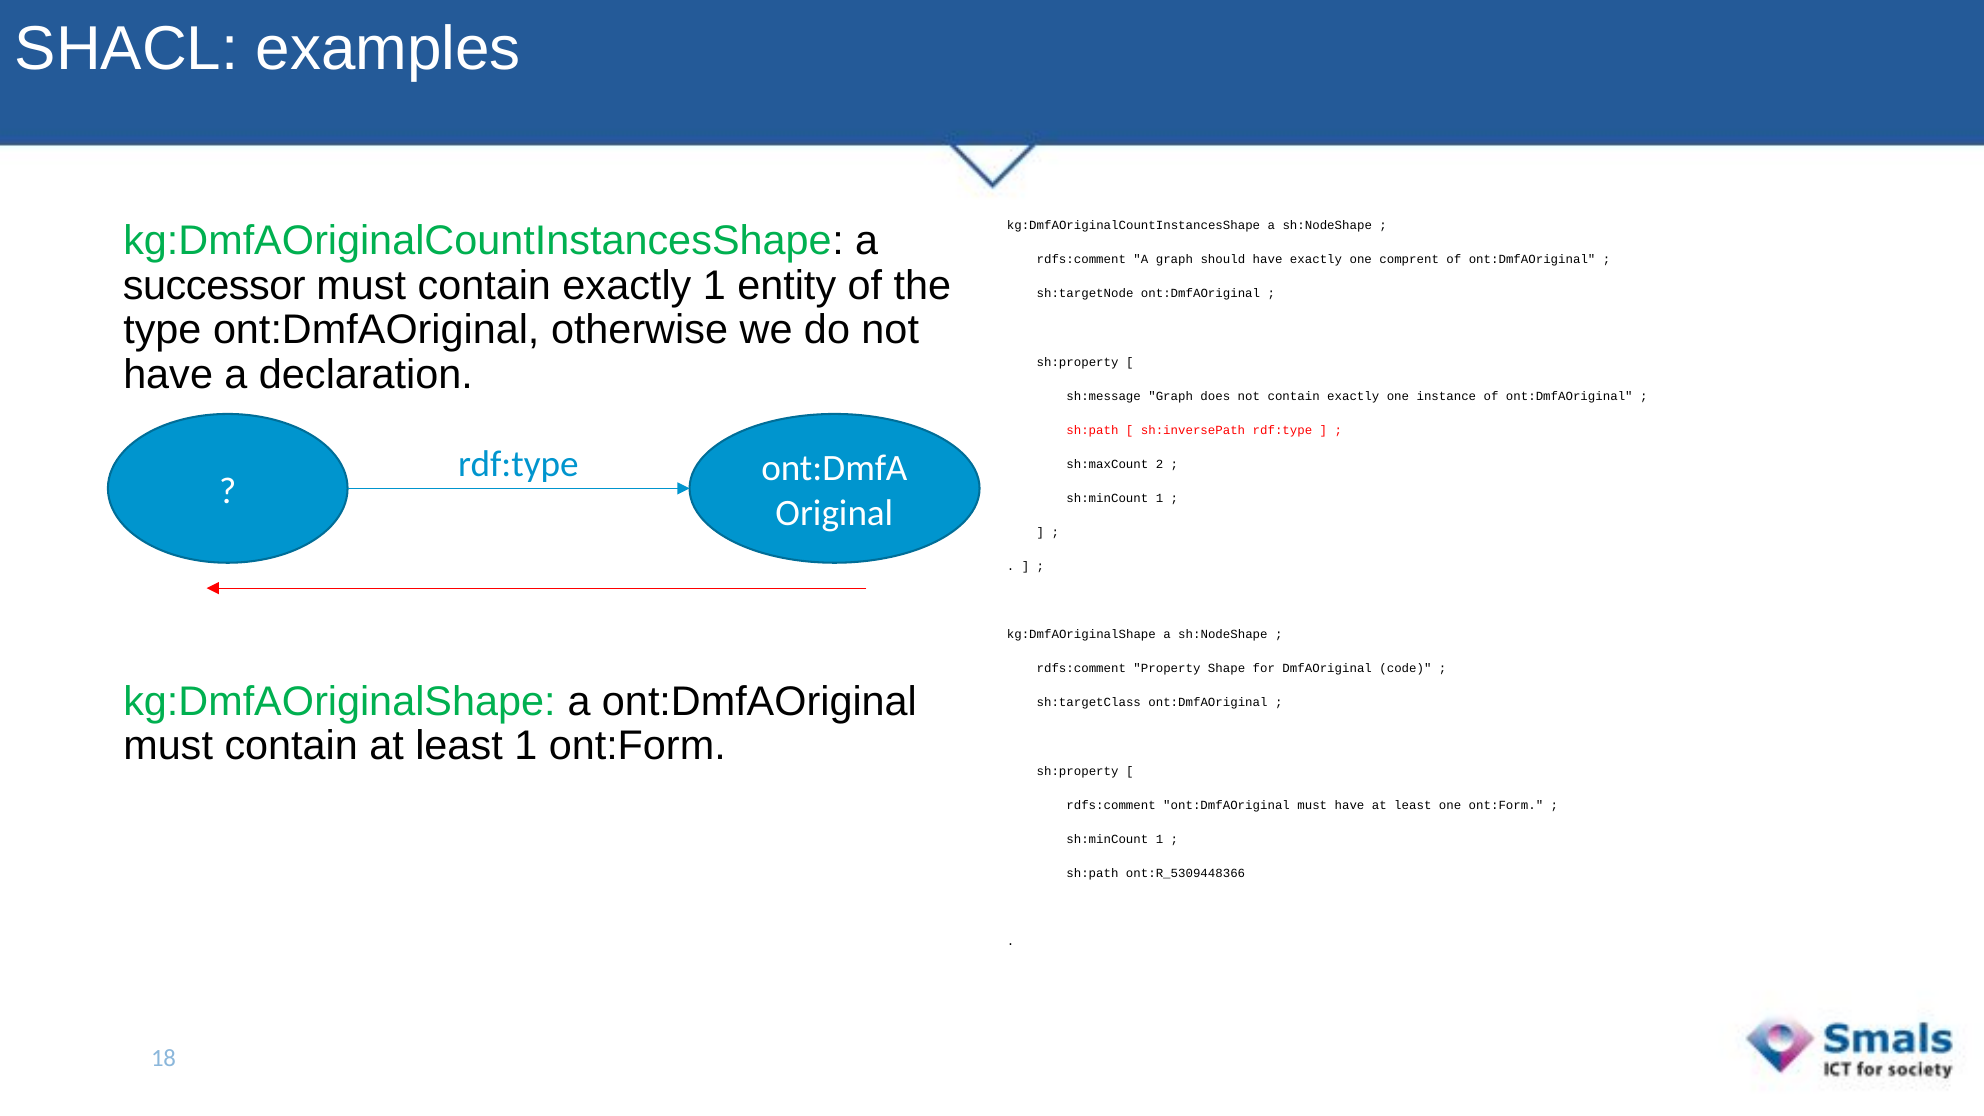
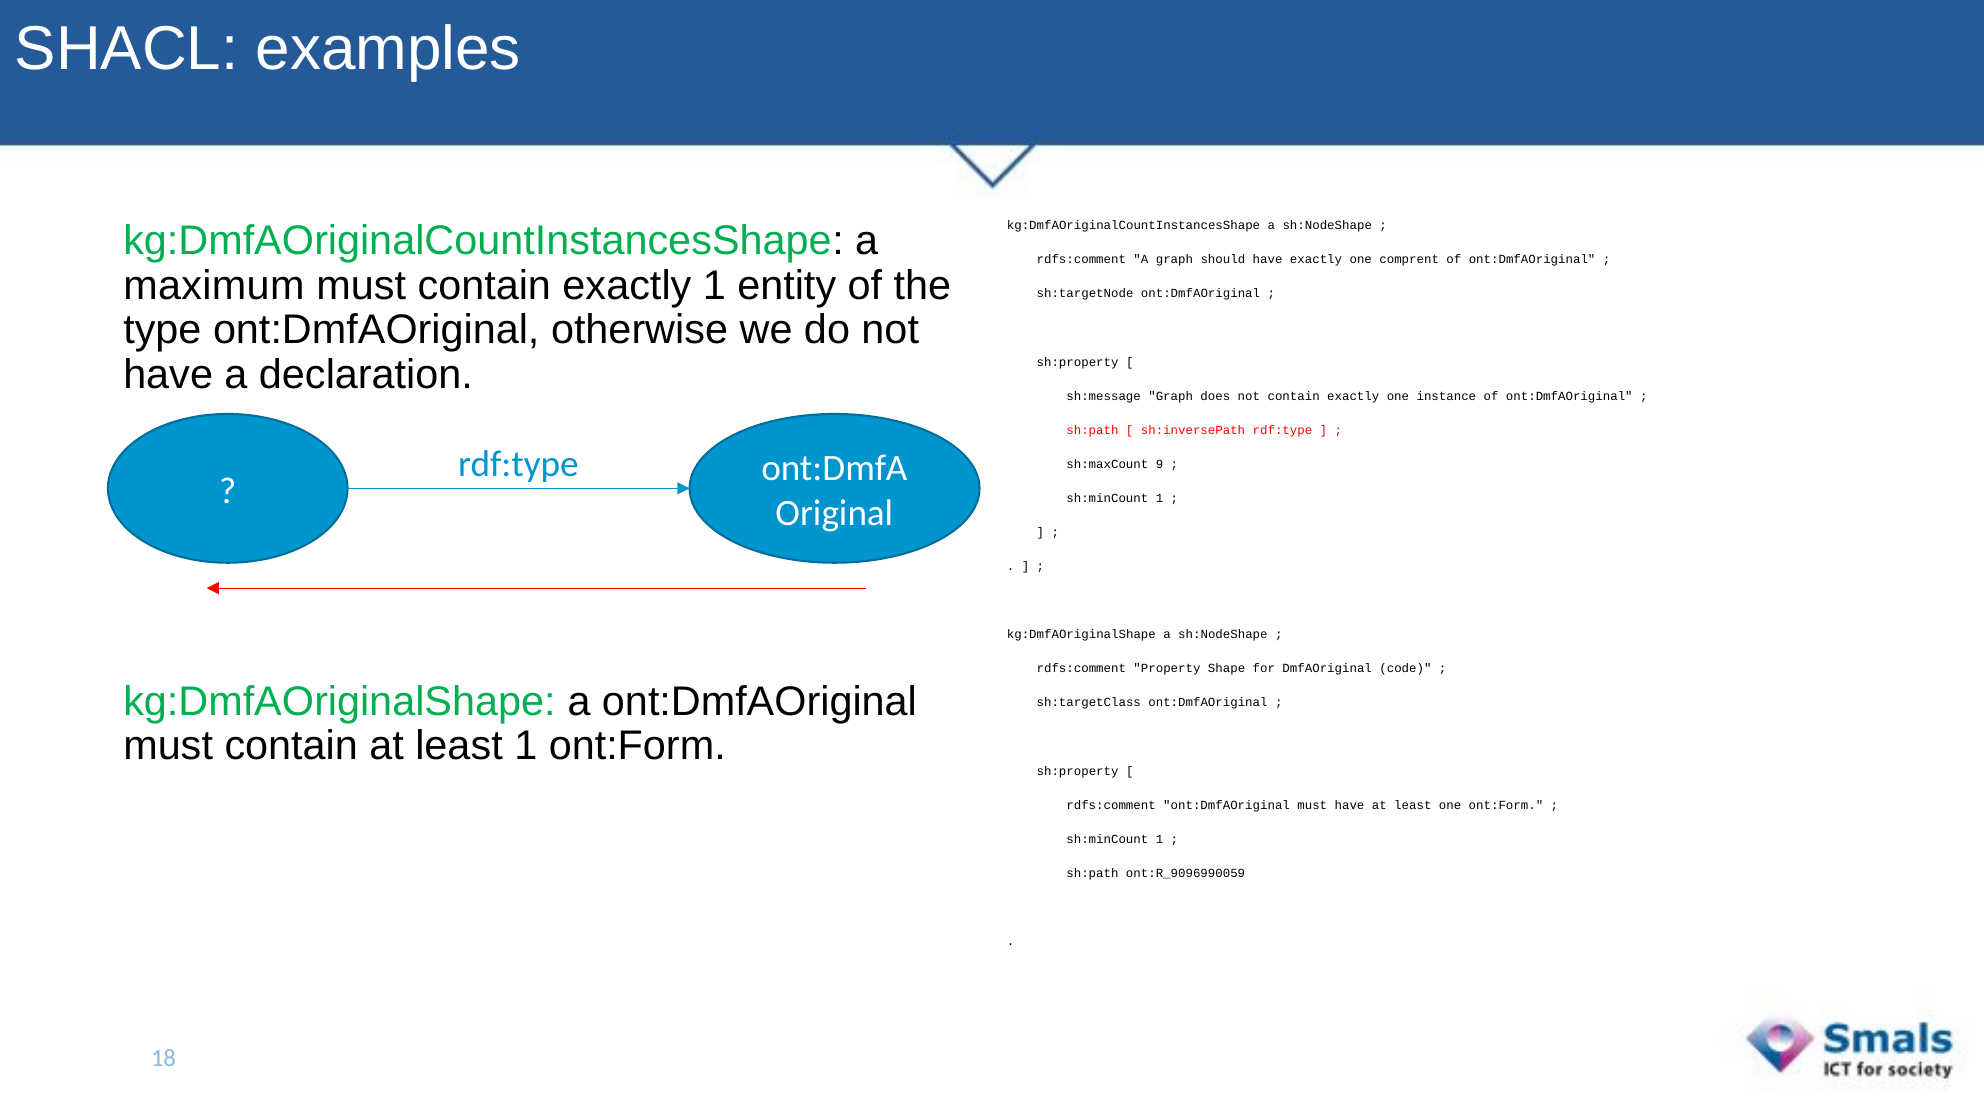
successor: successor -> maximum (214, 286)
2: 2 -> 9 (1160, 464)
ont:R_5309448366: ont:R_5309448366 -> ont:R_9096990059 (1186, 873)
